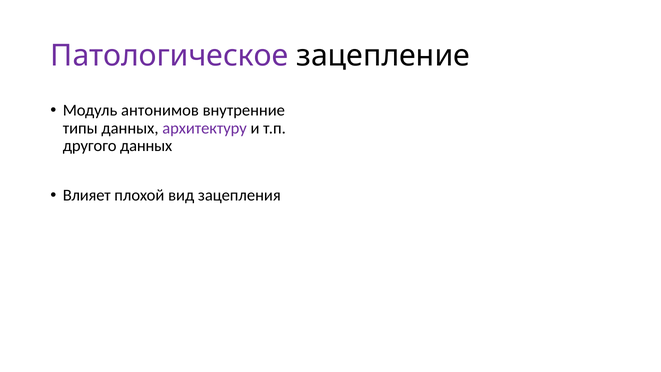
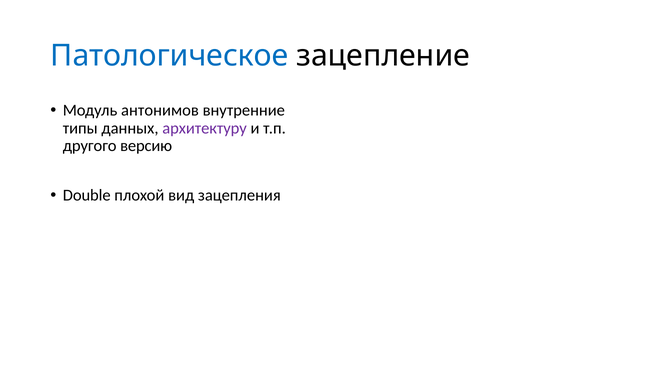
Патологическое colour: purple -> blue (169, 56)
другого данных: данных -> версию (146, 146)
Влияет: Влияет -> Double (87, 195)
